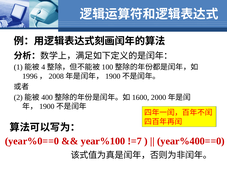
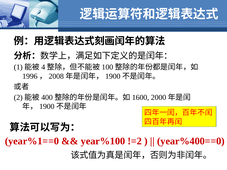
year%0==0: year%0==0 -> year%1==0 (32, 141)
!=7: !=7 -> !=2 (135, 141)
